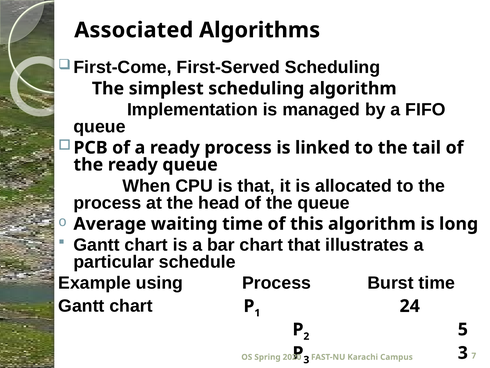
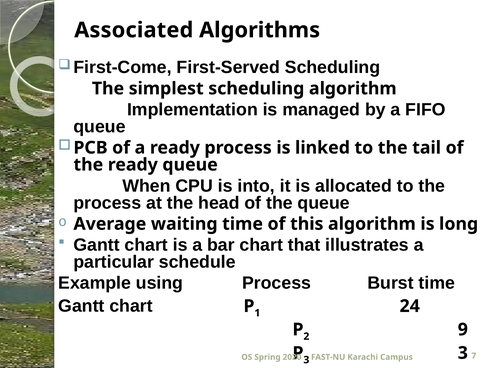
is that: that -> into (256, 186)
5: 5 -> 9 (463, 329)
